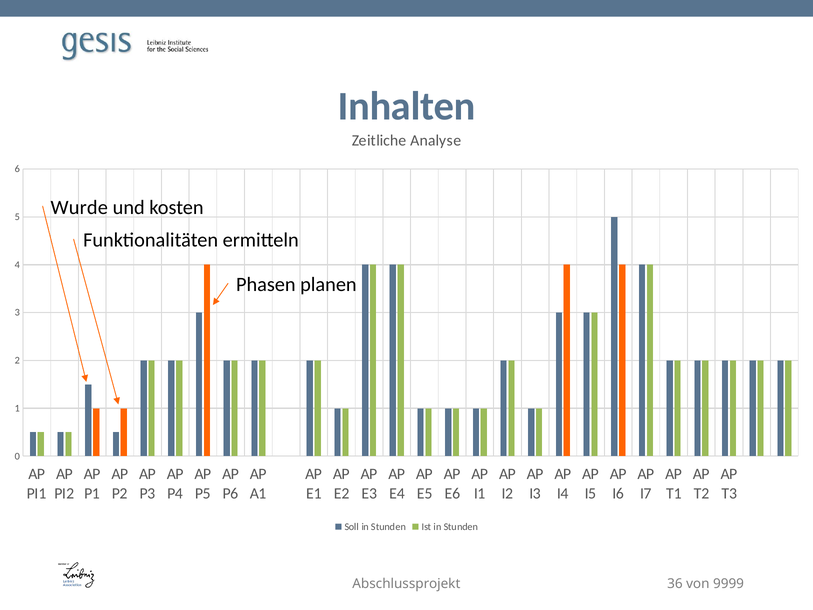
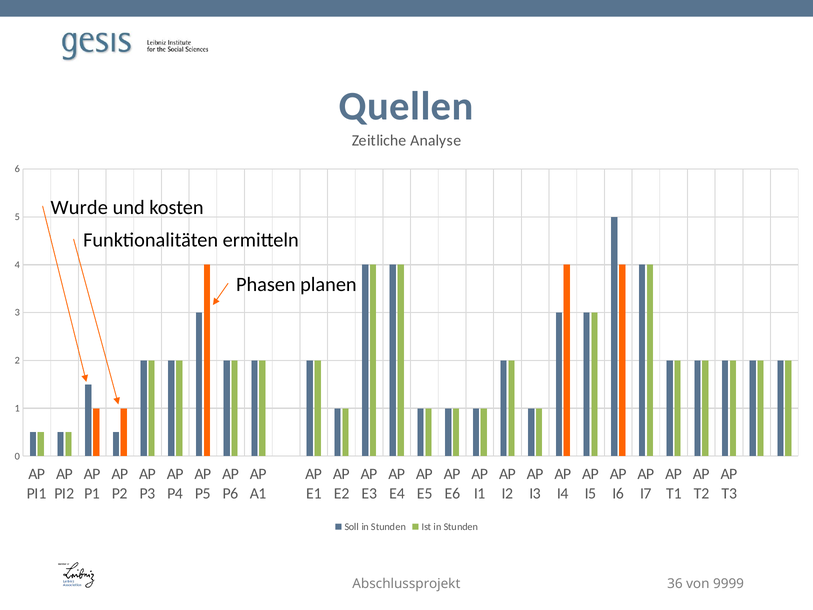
Inhalten: Inhalten -> Quellen (406, 106)
